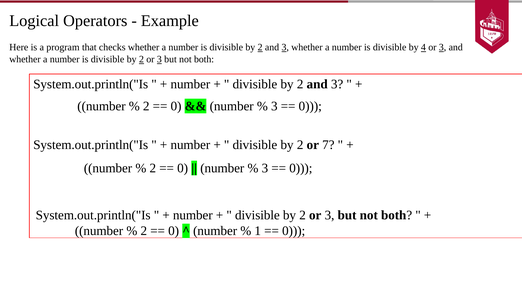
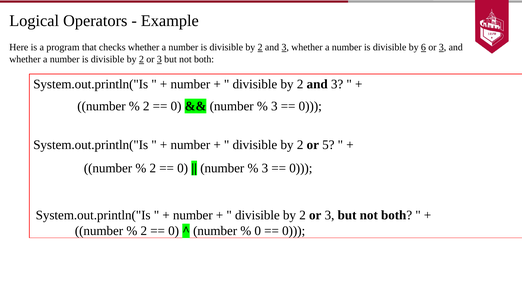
4: 4 -> 6 (423, 47)
7: 7 -> 5 (328, 145)
1: 1 -> 0 (258, 231)
